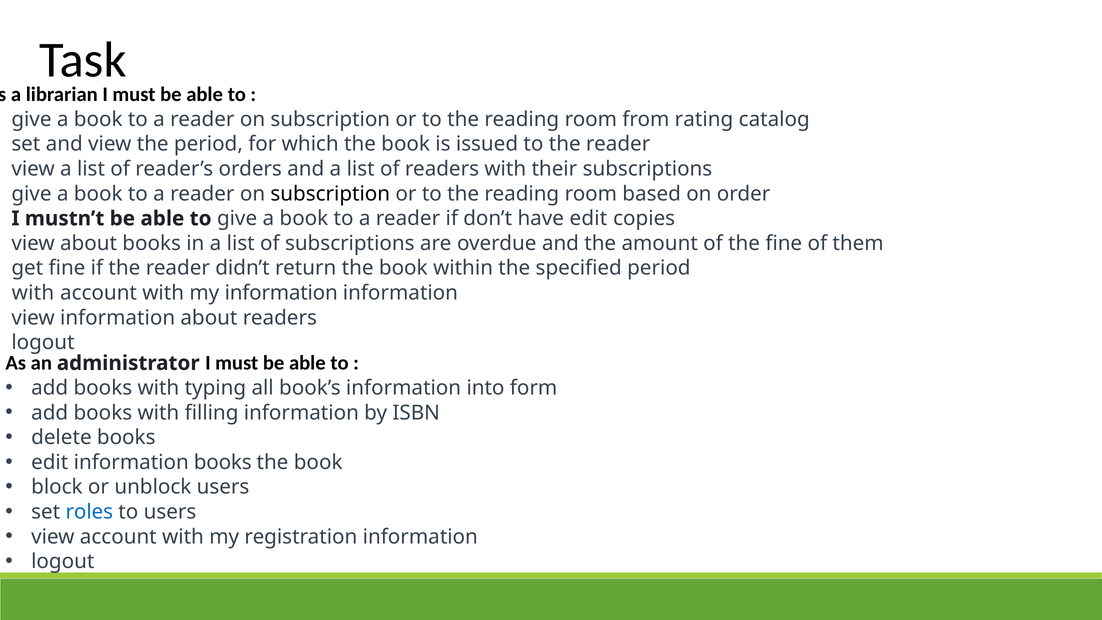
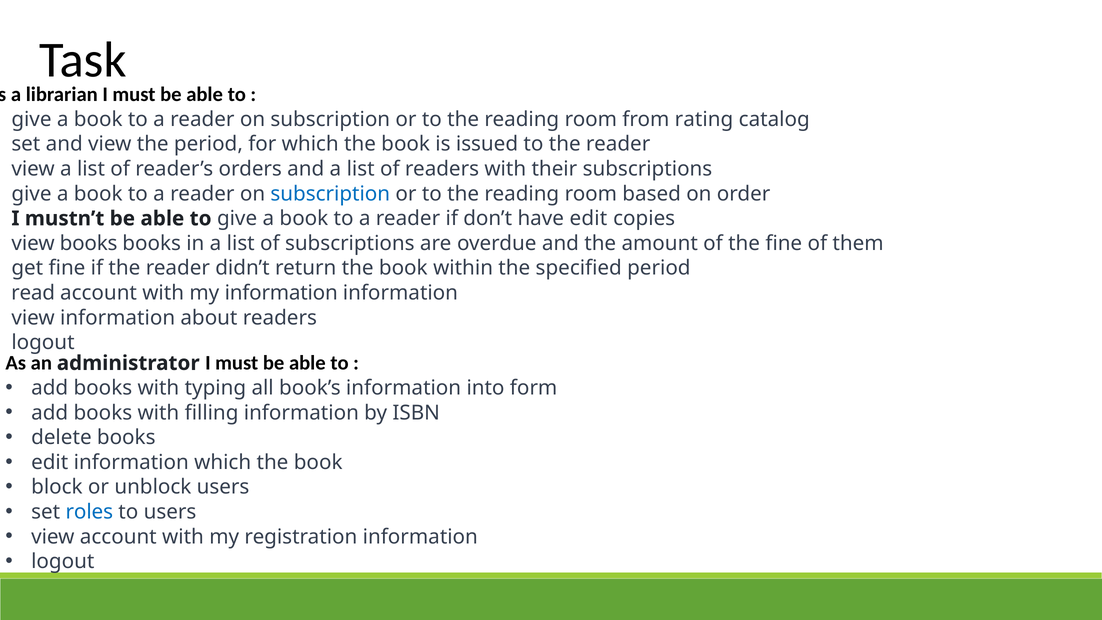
subscription colour: black -> blue (330, 194)
view about: about -> books (89, 243)
with: with -> read (33, 293)
information books: books -> which (223, 462)
